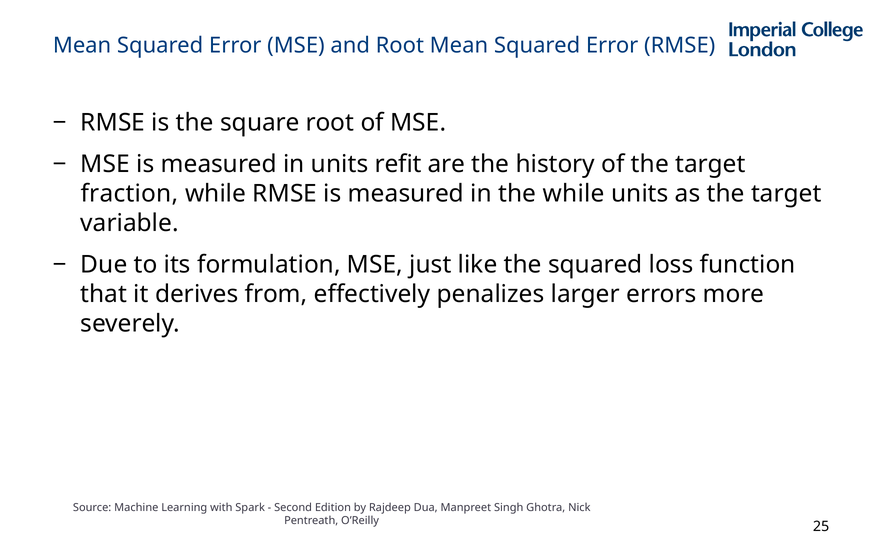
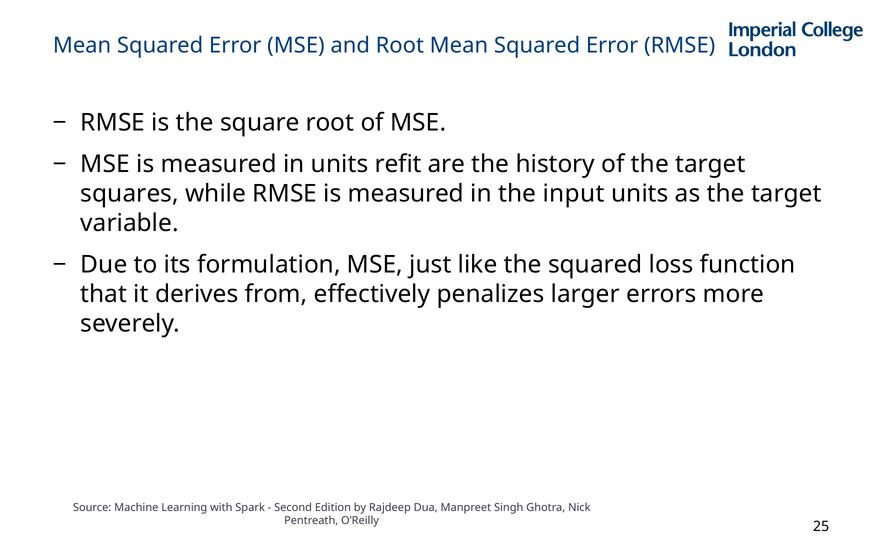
fraction: fraction -> squares (130, 194)
the while: while -> input (574, 194)
